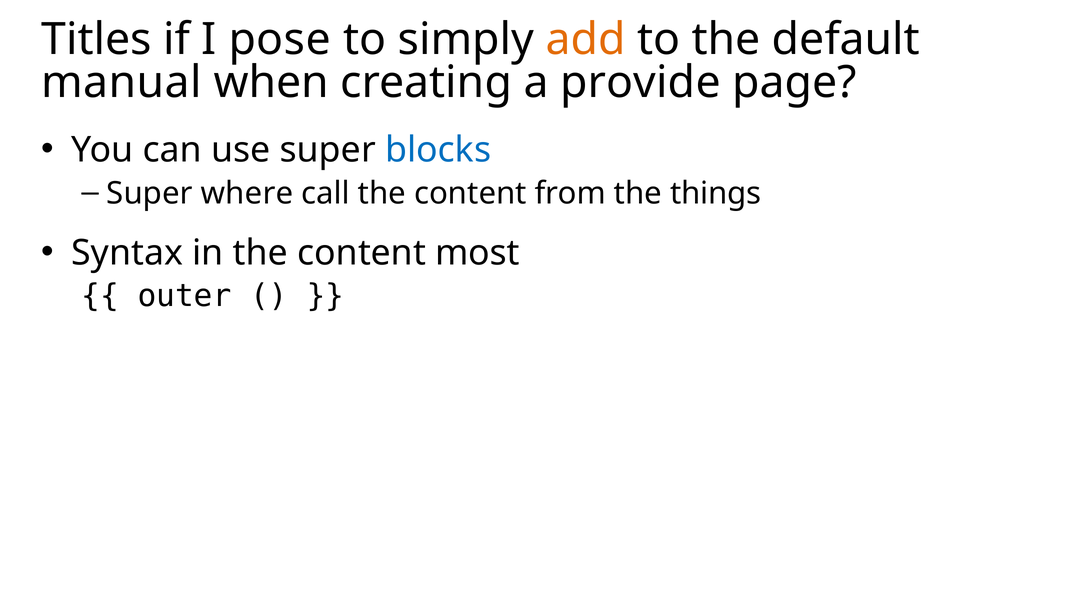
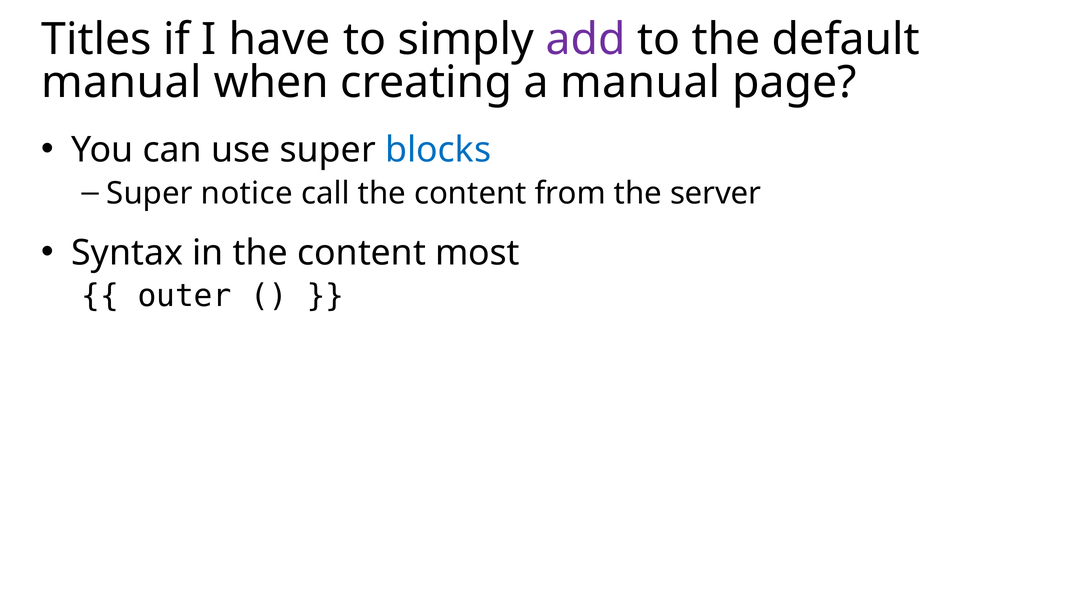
pose: pose -> have (280, 40)
add colour: orange -> purple (586, 40)
a provide: provide -> manual (640, 82)
where: where -> notice (247, 193)
things: things -> server (716, 193)
